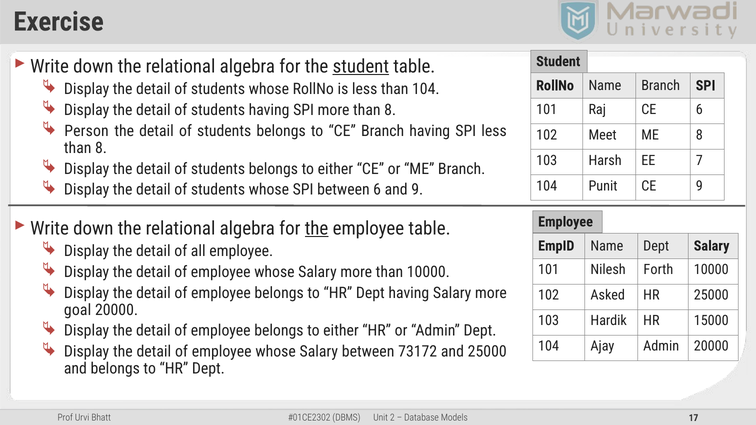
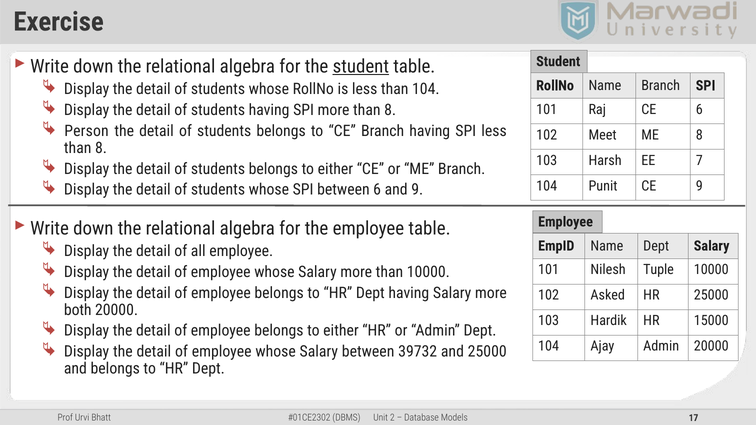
the underline: present -> none (317, 228)
Forth: Forth -> Tuple (659, 270)
goal: goal -> both (78, 310)
73172: 73172 -> 39732 (418, 352)
